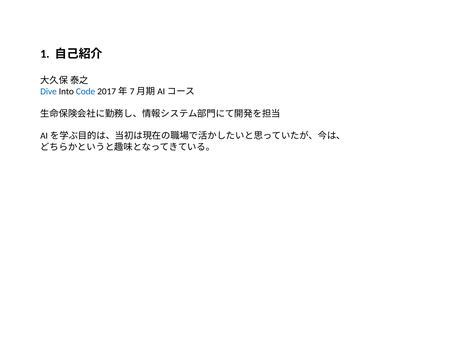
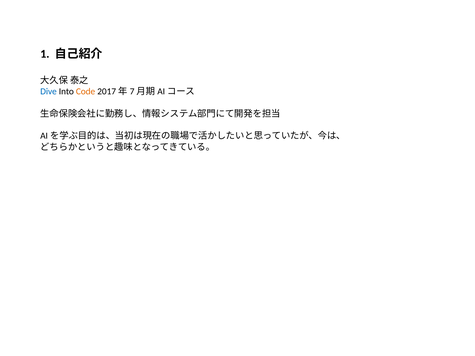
Code colour: blue -> orange (86, 92)
